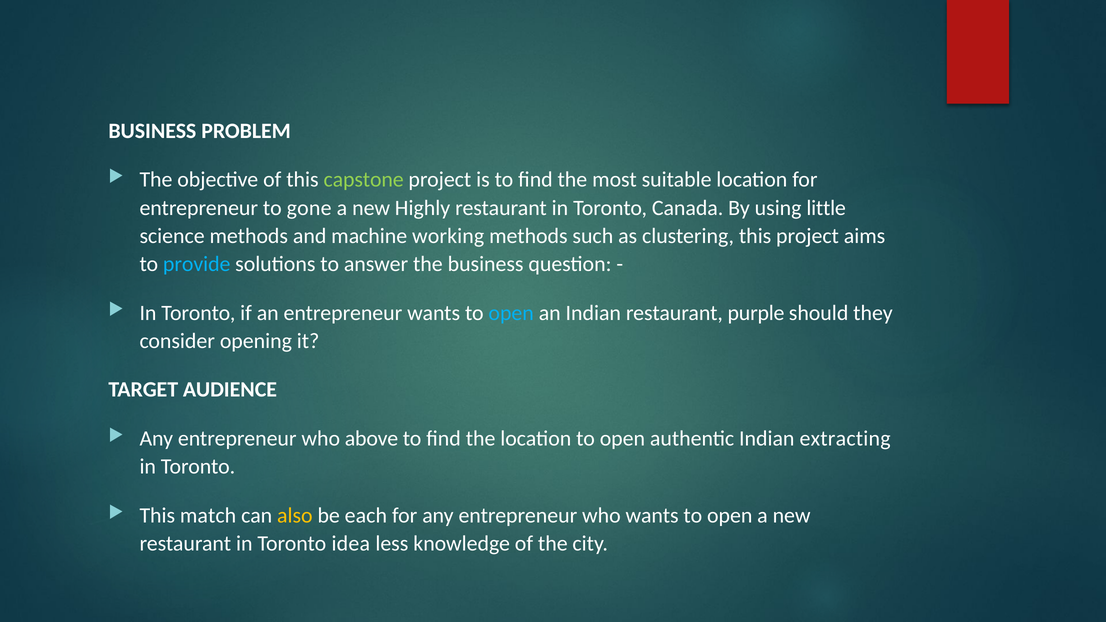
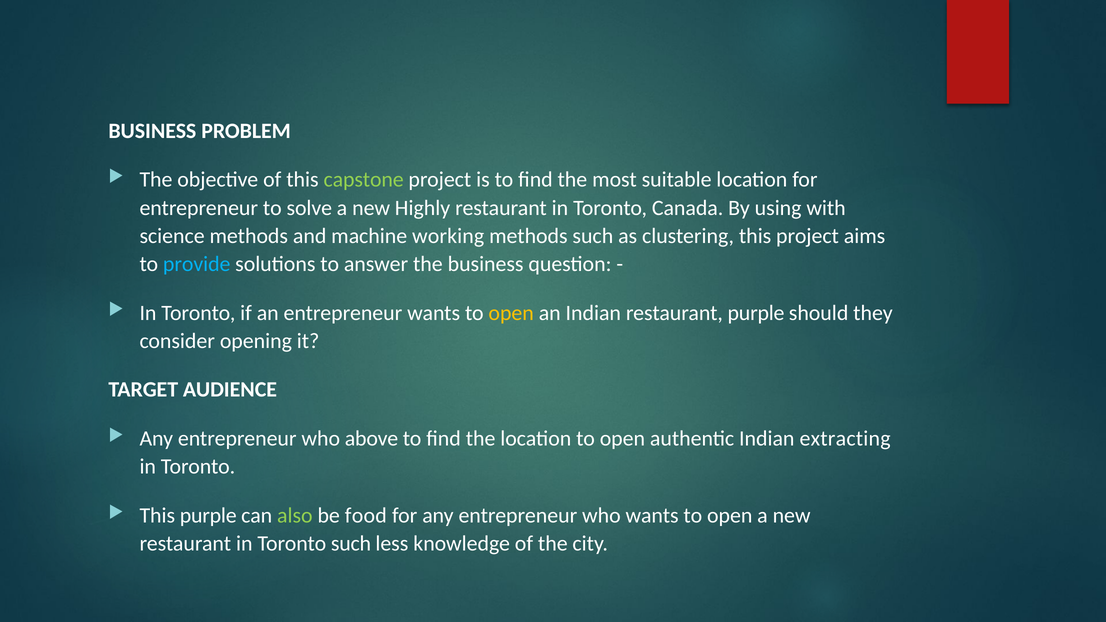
gone: gone -> solve (309, 208)
little: little -> with (826, 208)
open colour: light blue -> yellow (511, 313)
This match: match -> purple (208, 515)
also colour: yellow -> light green (295, 515)
each: each -> food (366, 515)
Toronto idea: idea -> such (351, 544)
